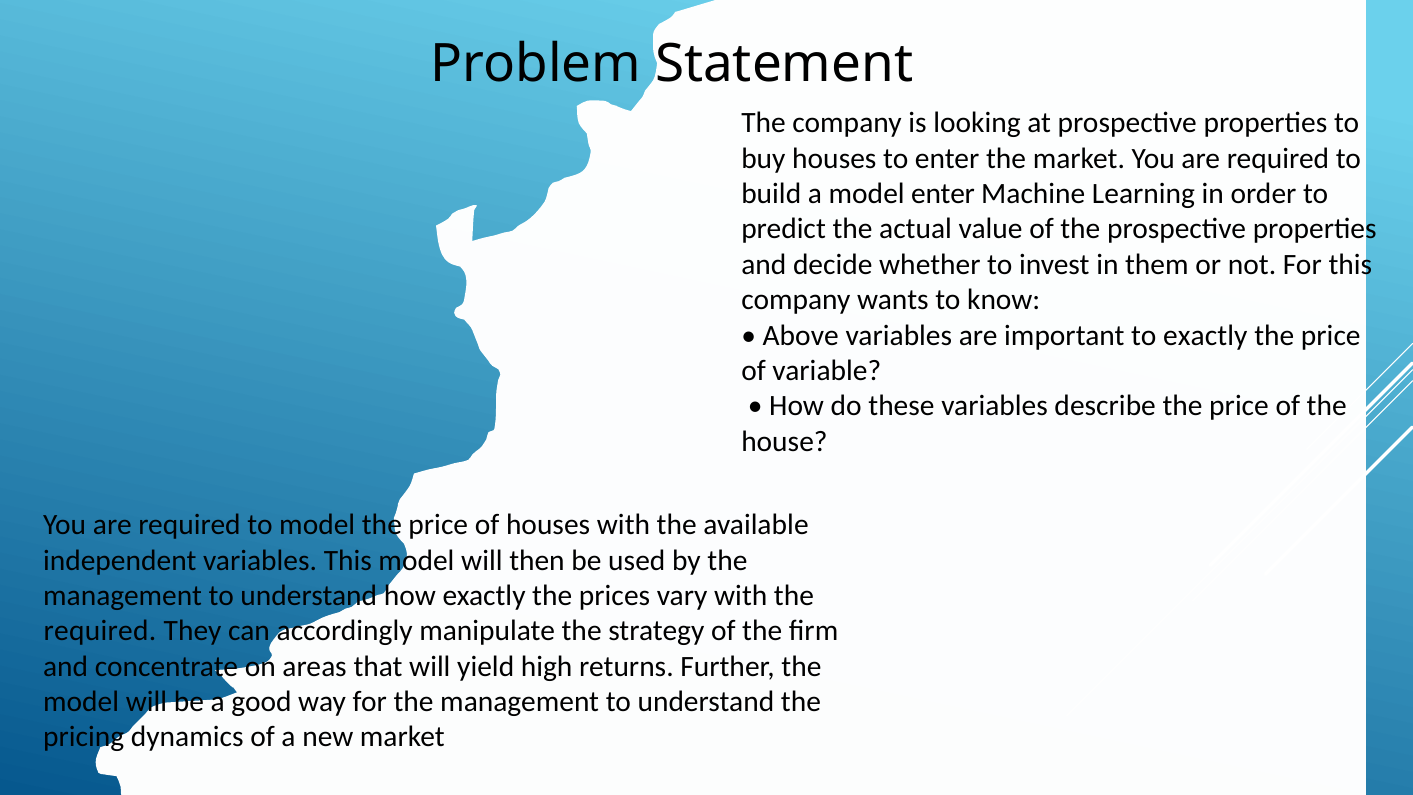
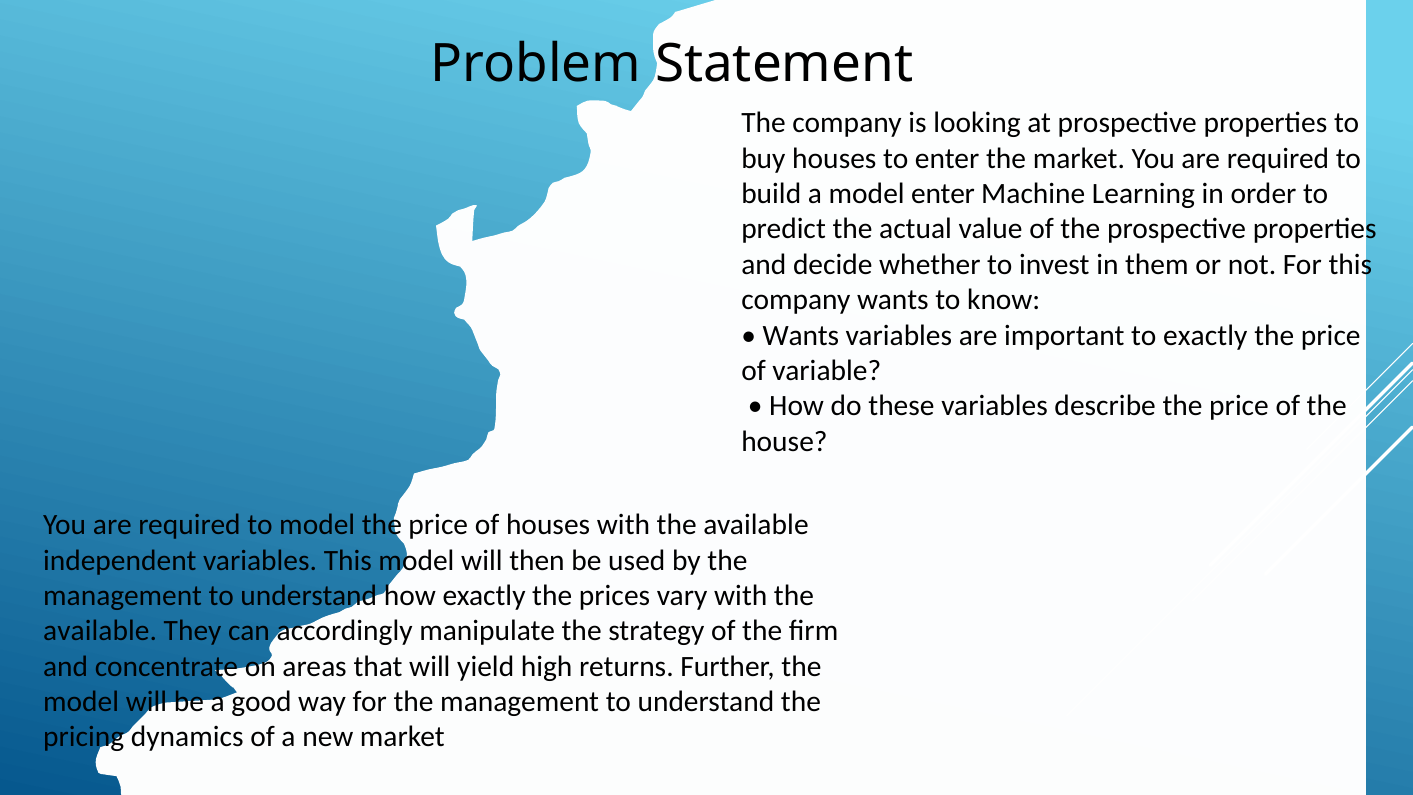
Above: Above -> Wants (801, 335)
required: required -> available (100, 631)
